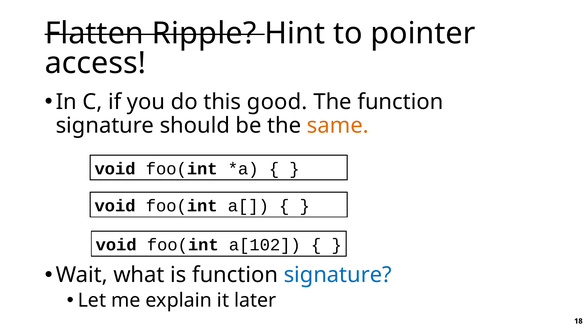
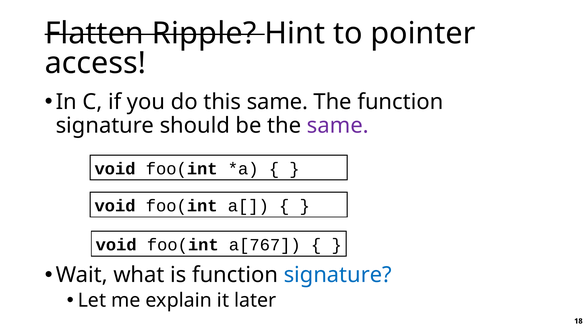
this good: good -> same (277, 102)
same colour: orange -> purple (338, 126)
a[102: a[102 -> a[767 (265, 245)
